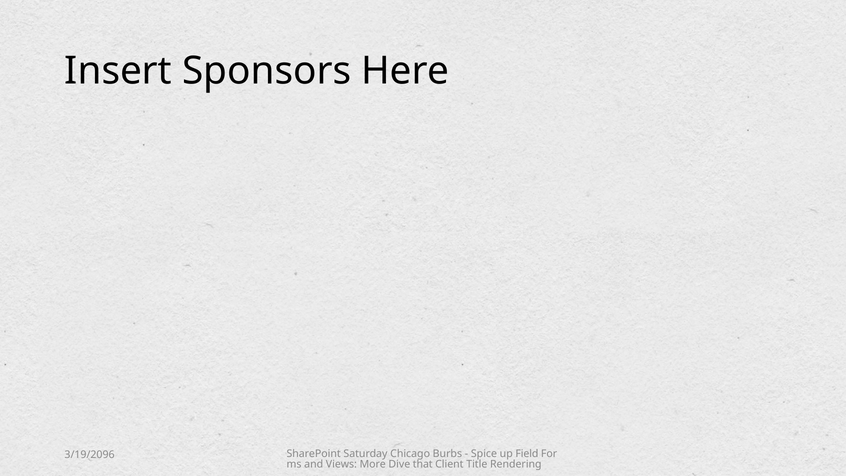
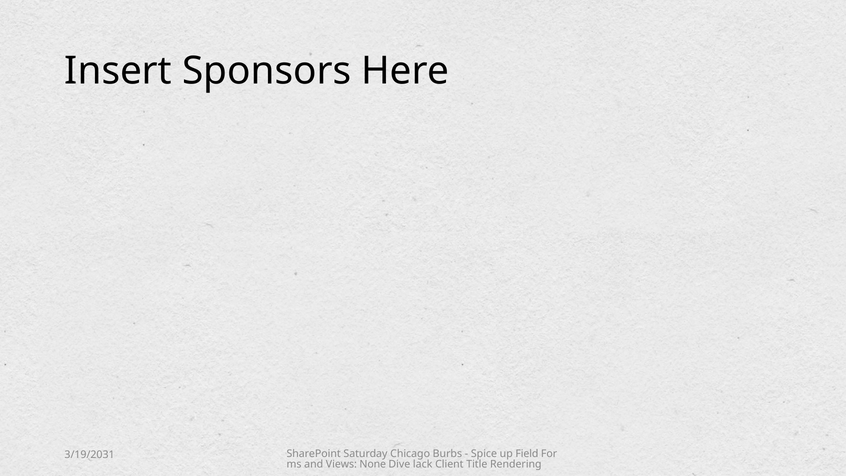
3/19/2096: 3/19/2096 -> 3/19/2031 (90, 454)
More: More -> None (373, 464)
that: that -> lack (423, 464)
